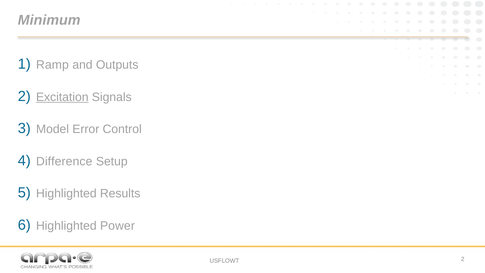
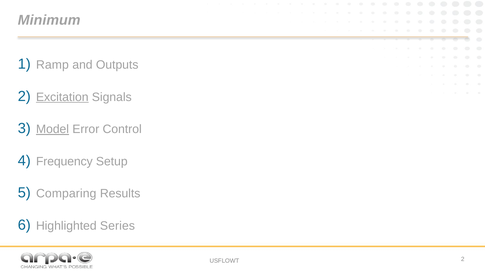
Model underline: none -> present (53, 129)
Difference: Difference -> Frequency (64, 161)
Highlighted: Highlighted -> Comparing (66, 193)
Power: Power -> Series (117, 226)
